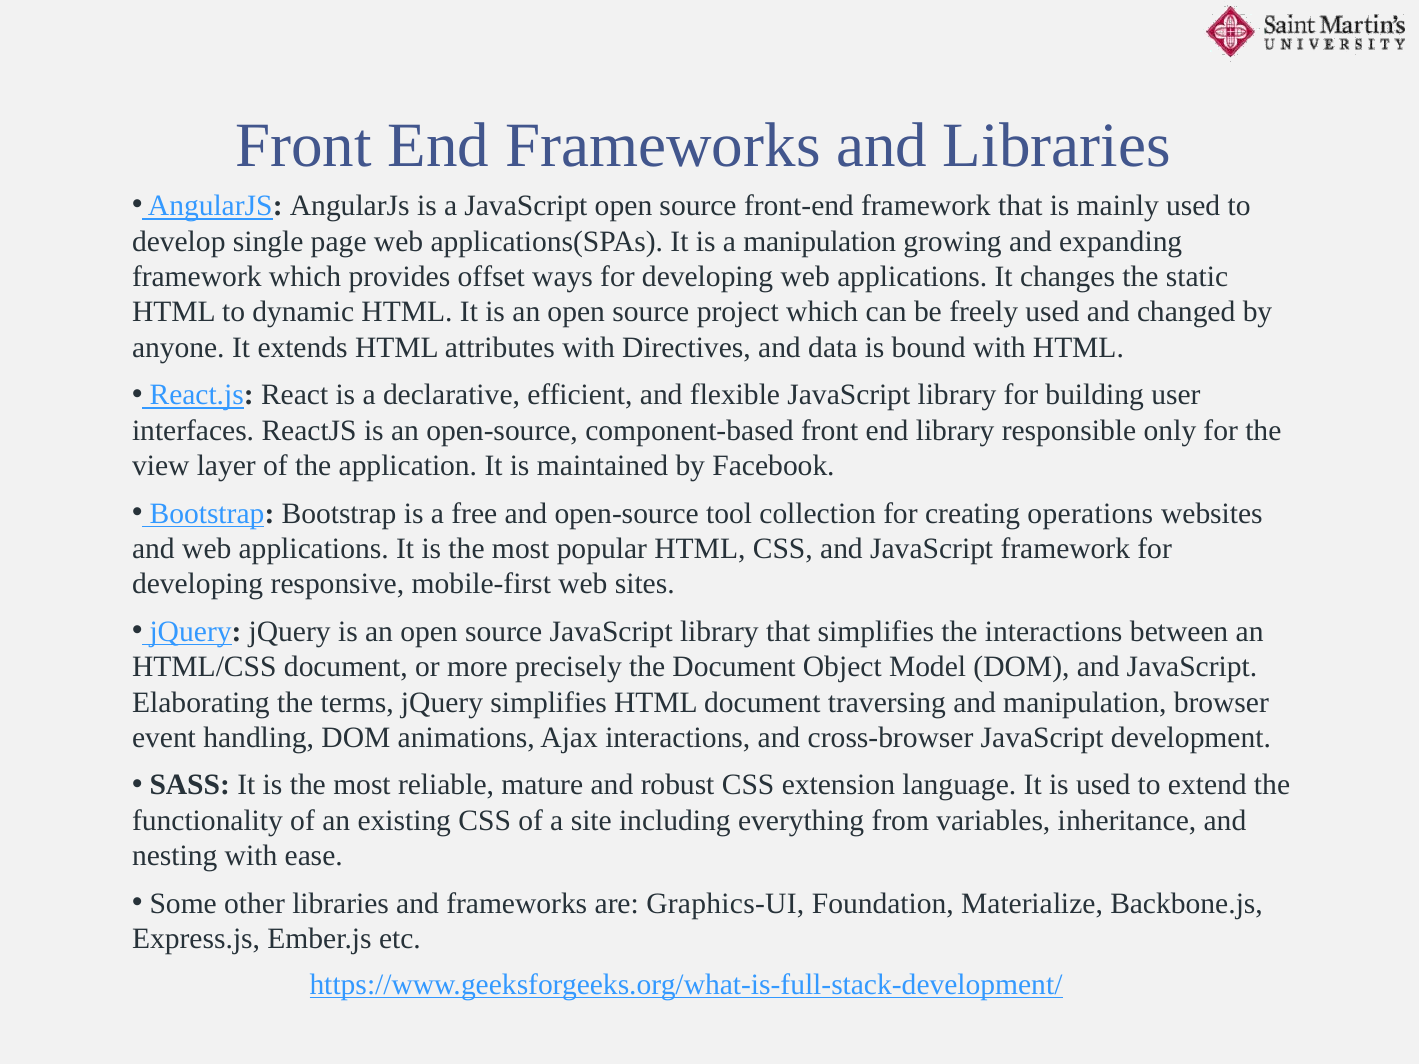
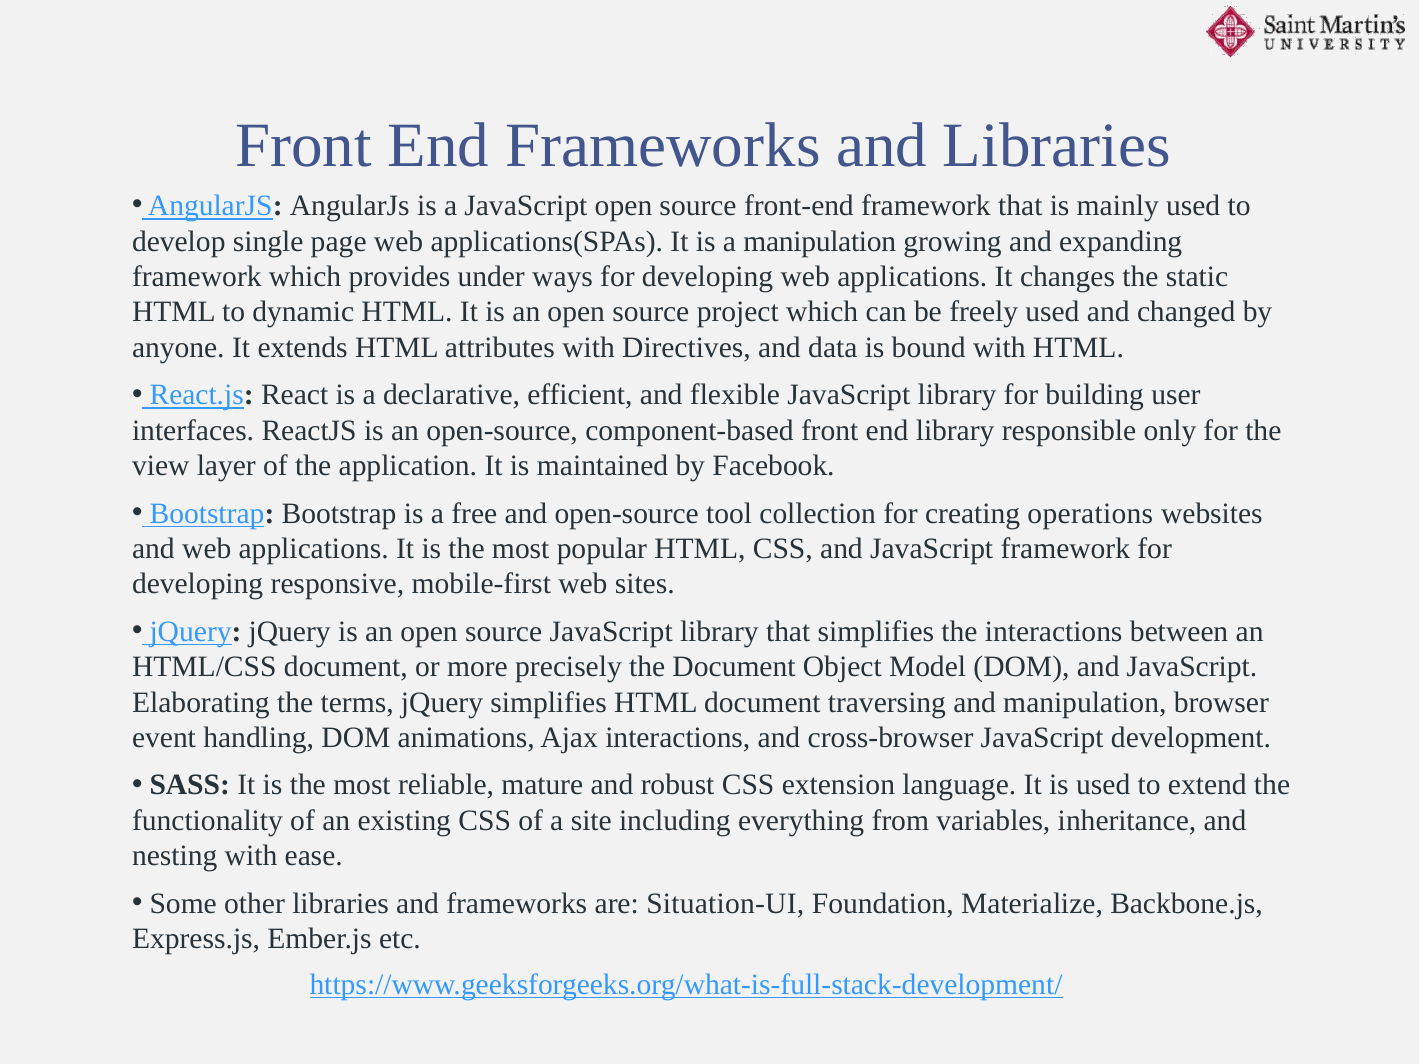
offset: offset -> under (491, 277)
Graphics-UI: Graphics-UI -> Situation-UI (725, 904)
